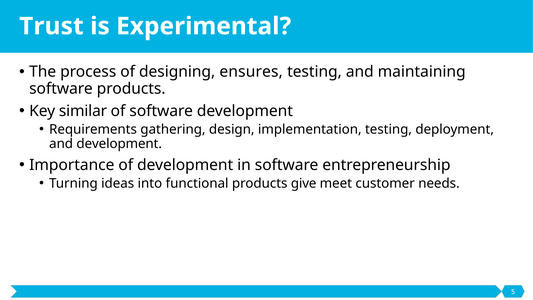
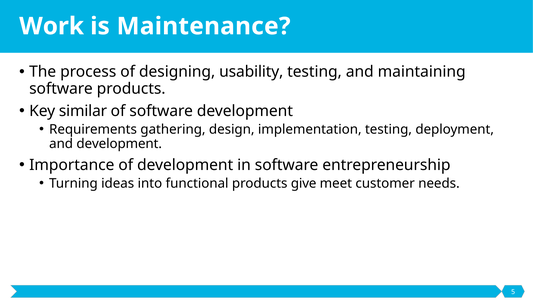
Trust: Trust -> Work (52, 26)
Experimental: Experimental -> Maintenance (204, 26)
ensures: ensures -> usability (251, 72)
